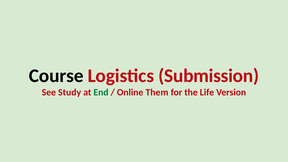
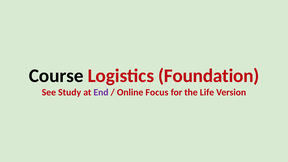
Submission: Submission -> Foundation (209, 76)
End colour: green -> purple (101, 92)
Them: Them -> Focus (157, 92)
